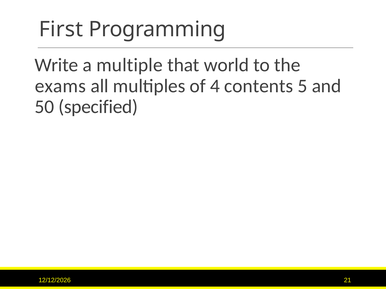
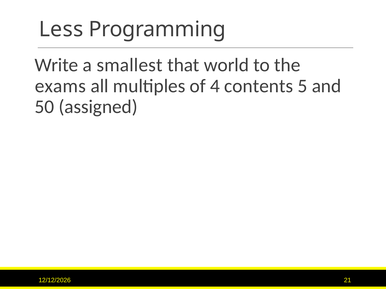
First: First -> Less (61, 29)
multiple: multiple -> smallest (130, 65)
specified: specified -> assigned (98, 107)
